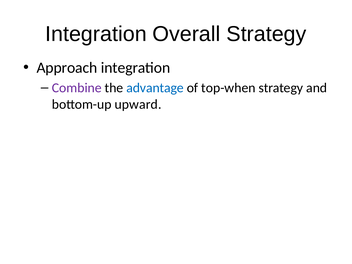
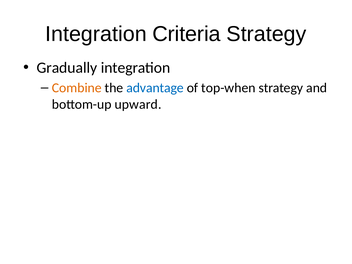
Overall: Overall -> Criteria (186, 34)
Approach: Approach -> Gradually (67, 68)
Combine colour: purple -> orange (77, 88)
